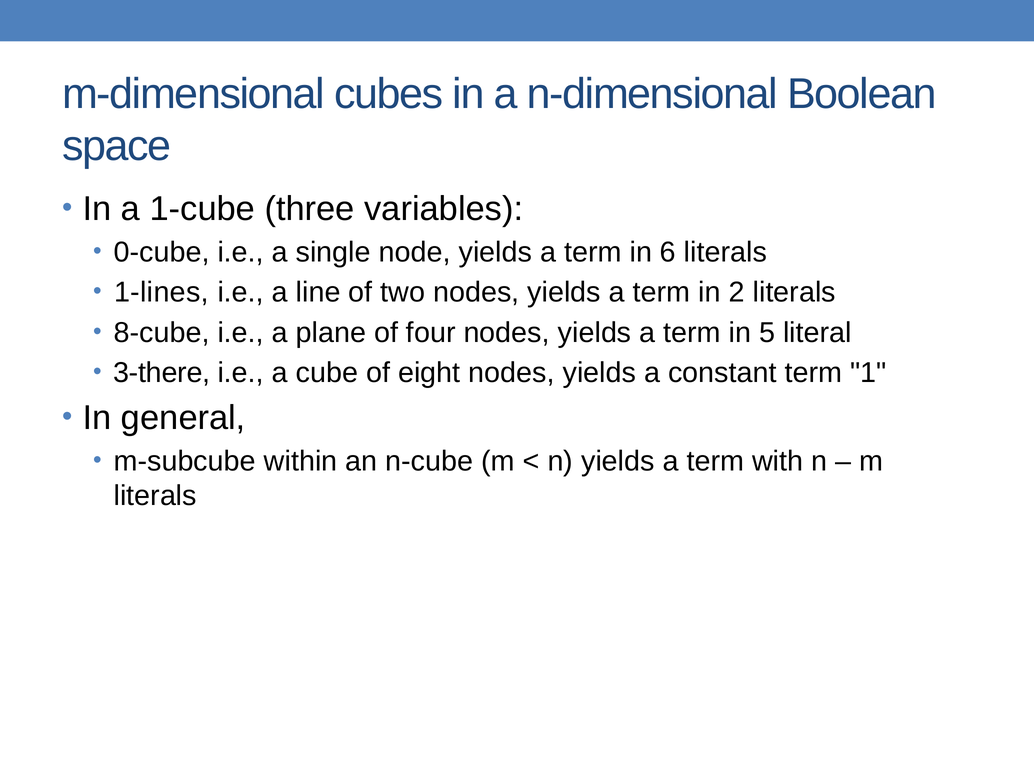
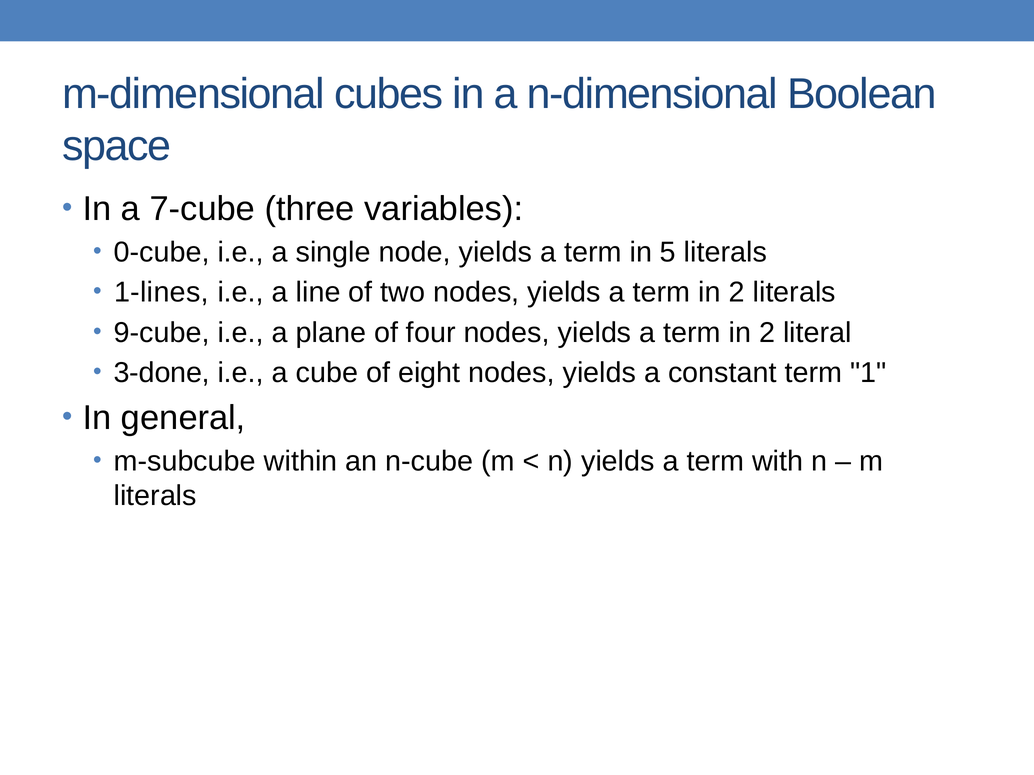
1-cube: 1-cube -> 7-cube (202, 209)
6: 6 -> 5 (668, 252)
8-cube: 8-cube -> 9-cube (162, 333)
5: 5 -> 2 (767, 333)
3-there: 3-there -> 3-done (162, 373)
